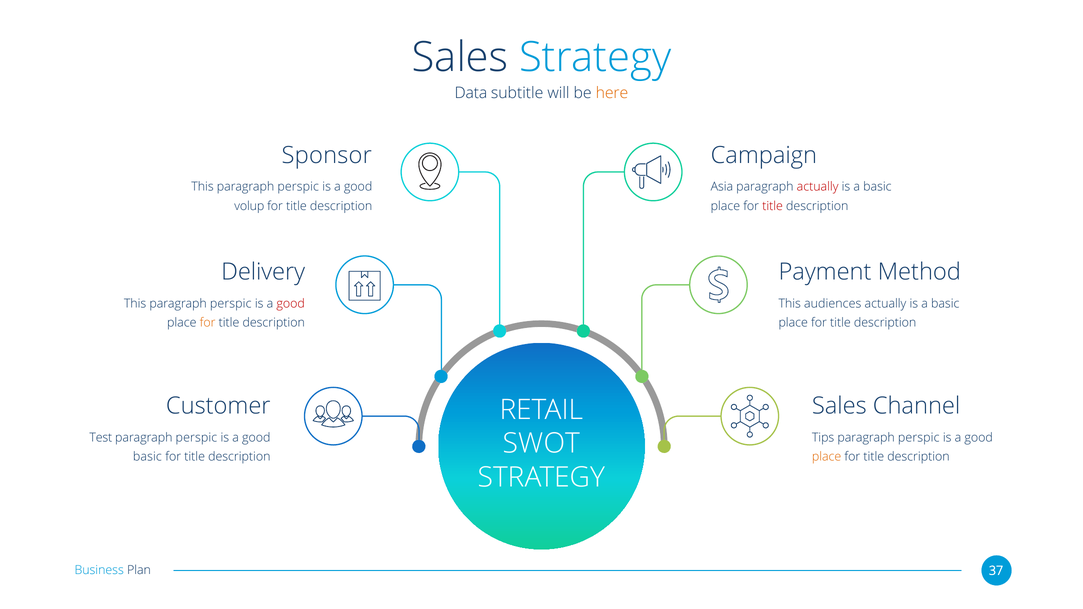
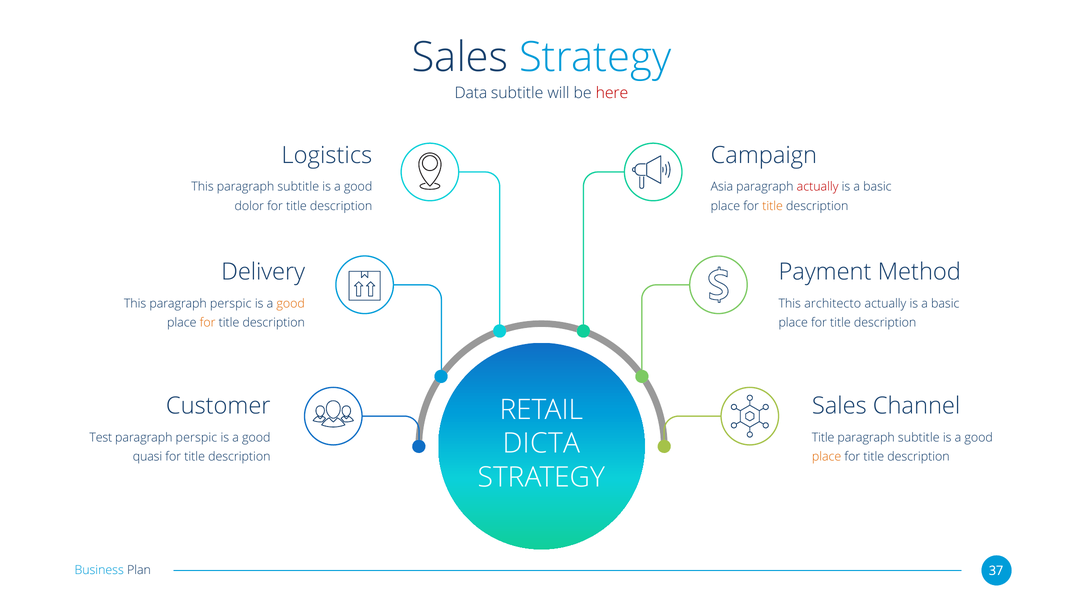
here colour: orange -> red (612, 93)
Sponsor: Sponsor -> Logistics (327, 155)
perspic: perspic -> subtitle (298, 187)
volup: volup -> dolor (249, 206)
title colour: red -> orange (773, 206)
good colour: red -> orange (291, 304)
audiences: audiences -> architecto (833, 304)
Tips: Tips -> Title (823, 438)
perspic: perspic -> subtitle (919, 438)
SWOT: SWOT -> DICTA (541, 444)
basic: basic -> quasi (147, 457)
